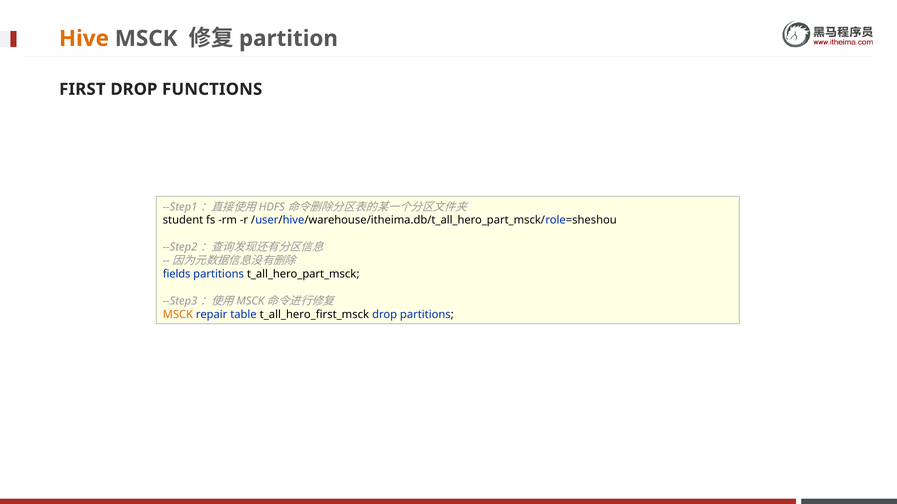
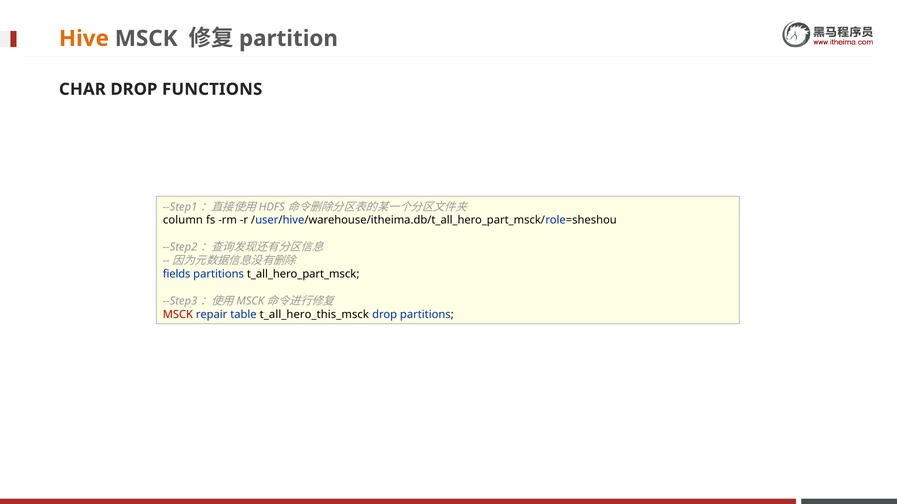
FIRST: FIRST -> CHAR (82, 89)
student: student -> column (183, 221)
MSCK colour: orange -> red (178, 315)
t_all_hero_first_msck: t_all_hero_first_msck -> t_all_hero_this_msck (314, 315)
